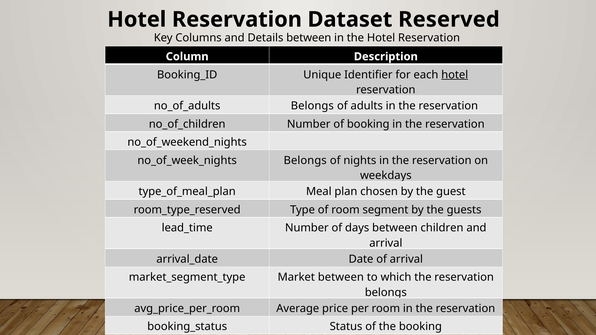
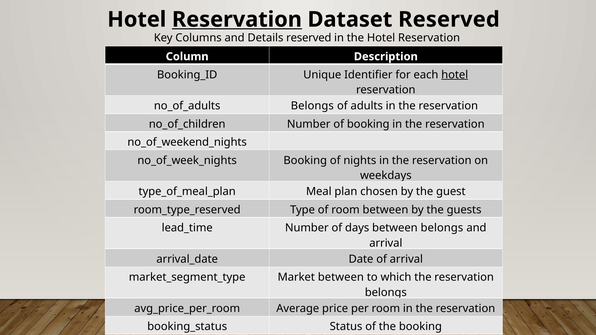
Reservation underline: none -> present (237, 20)
Details between: between -> reserved (309, 38)
Belongs: Belongs -> Booking (305, 160)
room segment: segment -> between (385, 210)
between children: children -> belongs (442, 228)
